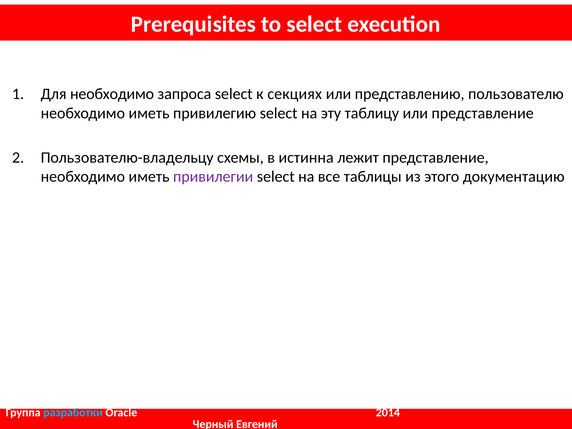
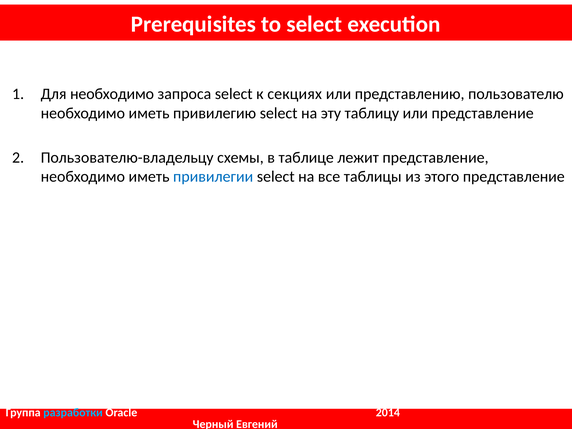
истинна: истинна -> таблице (306, 158)
привилегии colour: purple -> blue (213, 177)
этого документацию: документацию -> представление (514, 177)
